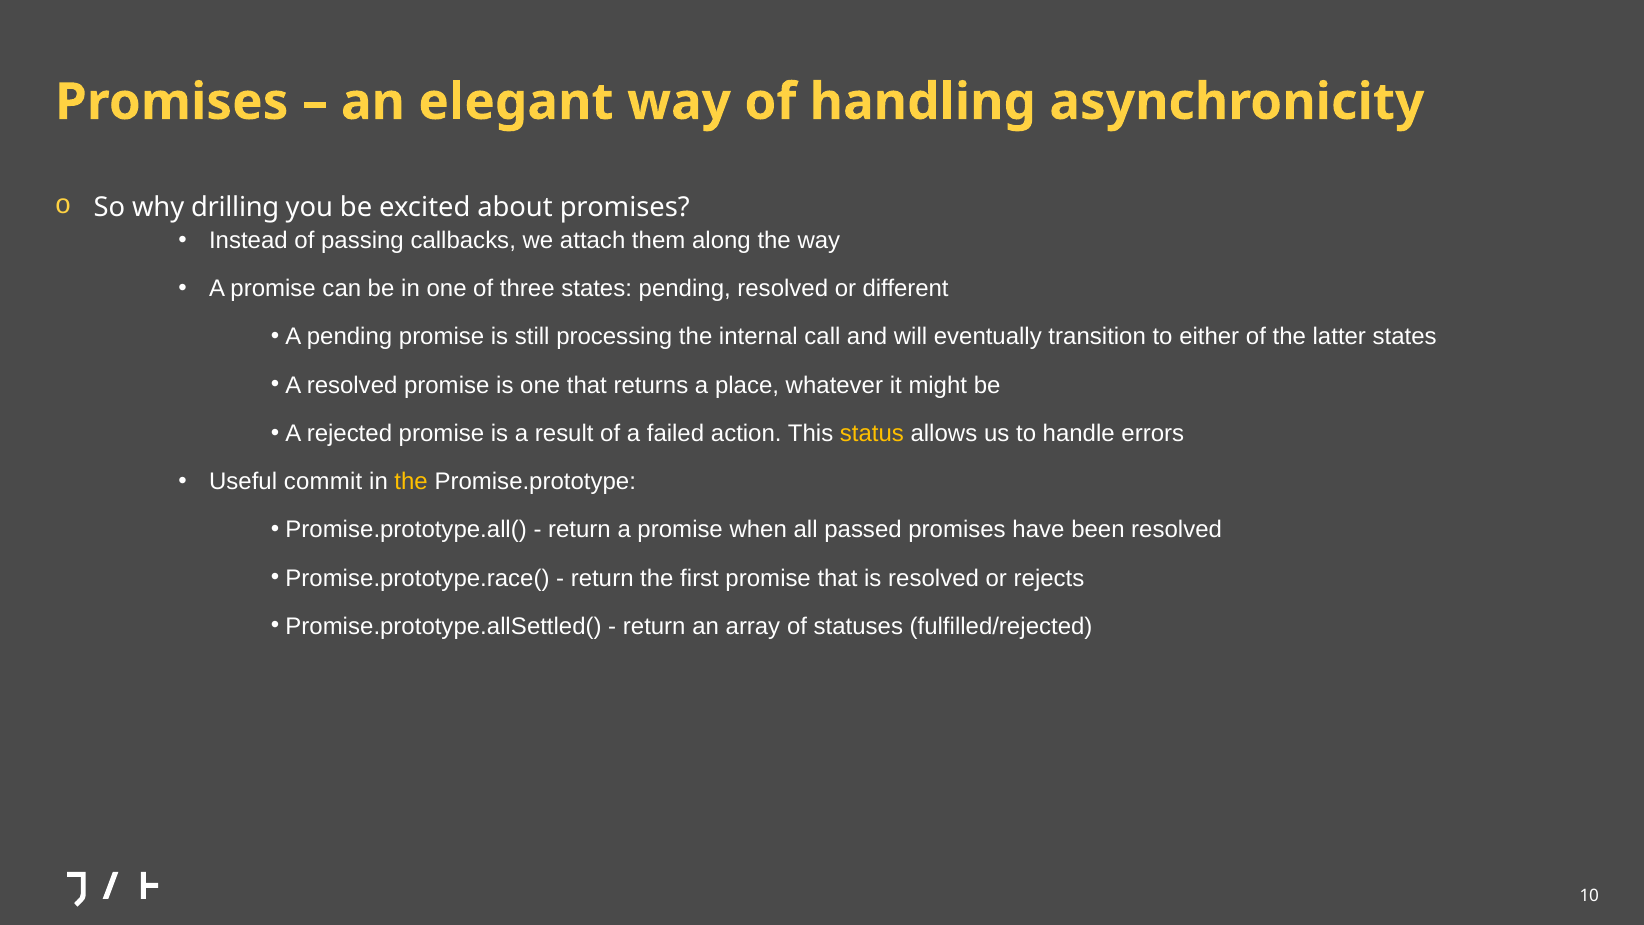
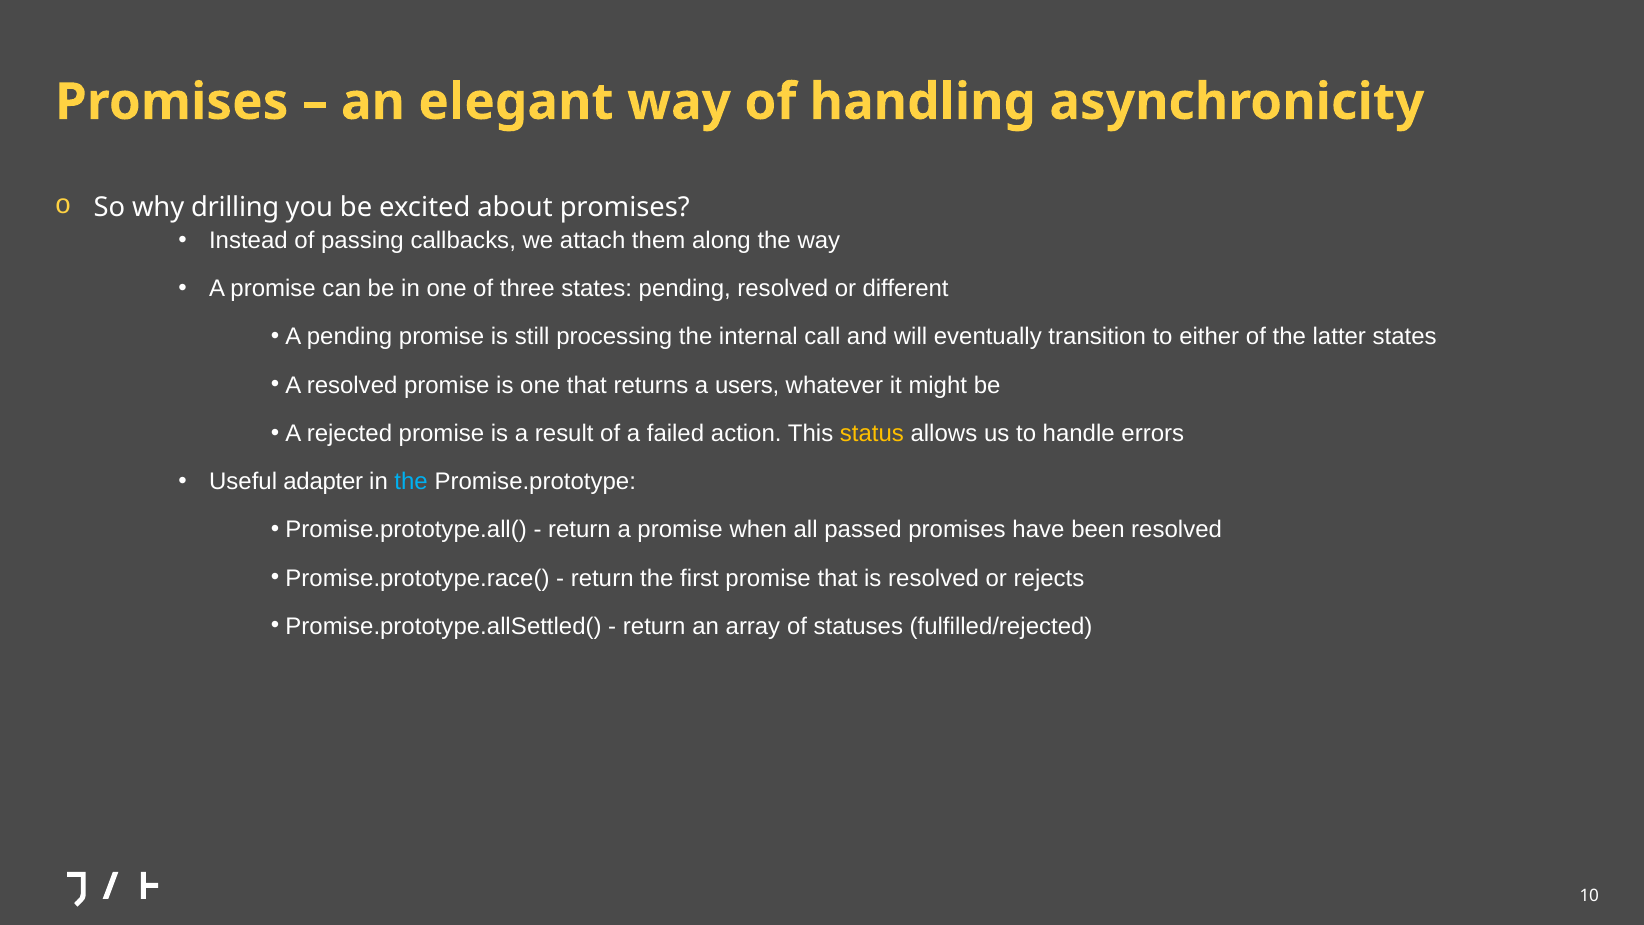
place: place -> users (747, 385)
commit: commit -> adapter (323, 482)
the colour: yellow -> light blue (411, 482)
